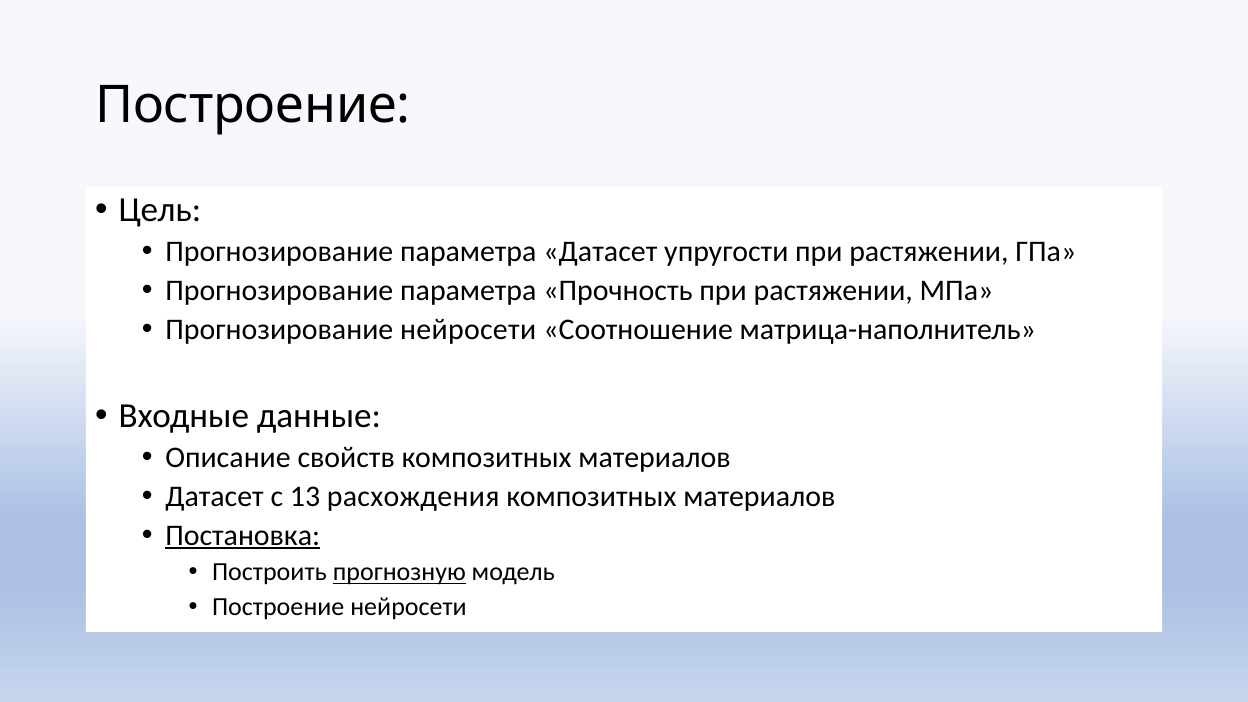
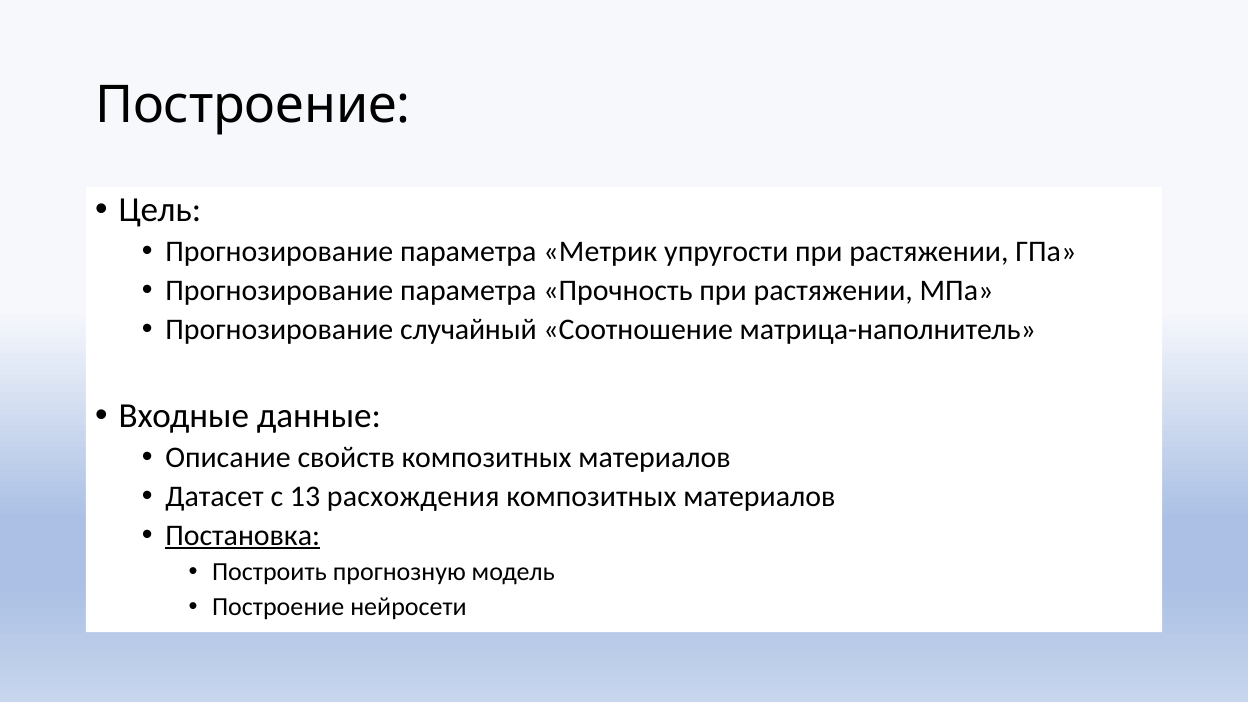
параметра Датасет: Датасет -> Метрик (600, 252)
Прогнозирование нейросети: нейросети -> случайный (468, 329)
прогнозную underline: present -> none (399, 572)
